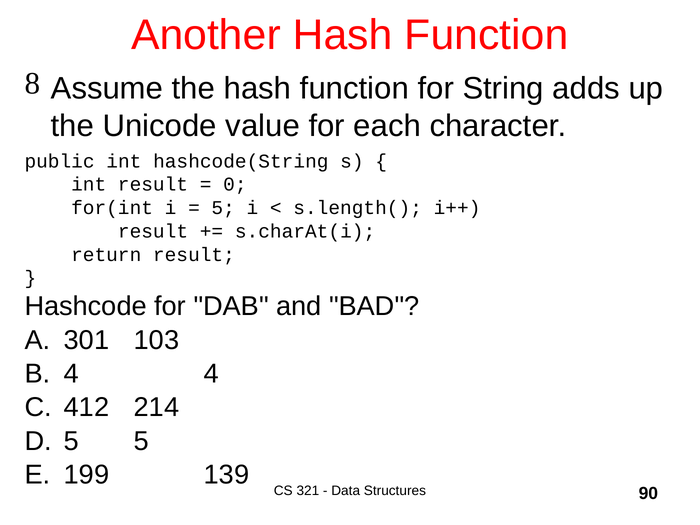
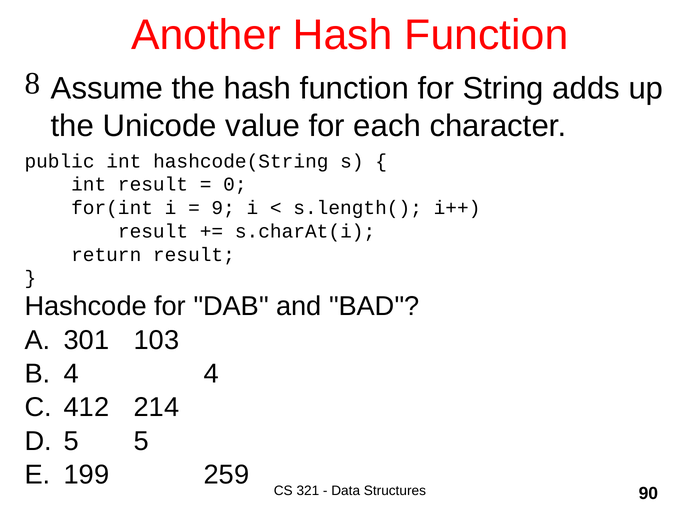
5: 5 -> 9 (223, 208)
139: 139 -> 259 (227, 475)
